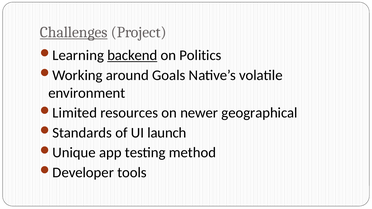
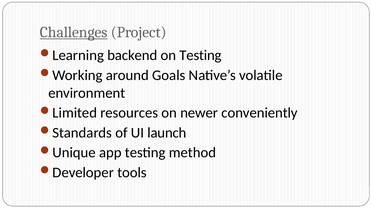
backend underline: present -> none (132, 55)
on Politics: Politics -> Testing (200, 55)
geographical: geographical -> conveniently (260, 113)
